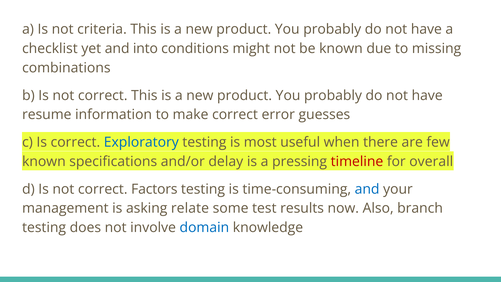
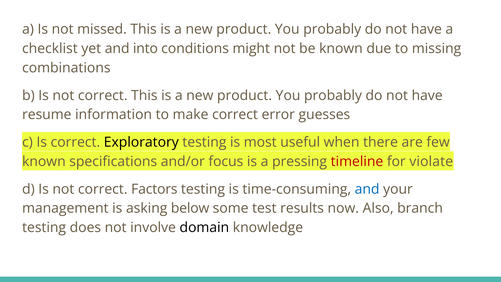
criteria: criteria -> missed (102, 29)
Exploratory colour: blue -> black (141, 142)
delay: delay -> focus (226, 161)
overall: overall -> violate (431, 161)
relate: relate -> below (190, 208)
domain colour: blue -> black (204, 227)
